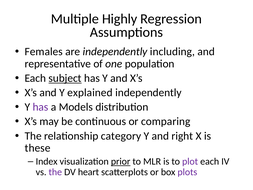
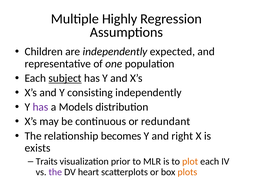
Females: Females -> Children (44, 52)
including: including -> expected (172, 52)
explained: explained -> consisting (90, 93)
comparing: comparing -> redundant (166, 121)
category: category -> becomes (121, 136)
these: these -> exists (38, 148)
Index: Index -> Traits (47, 161)
prior underline: present -> none (121, 161)
plot colour: purple -> orange (190, 161)
plots colour: purple -> orange (187, 172)
